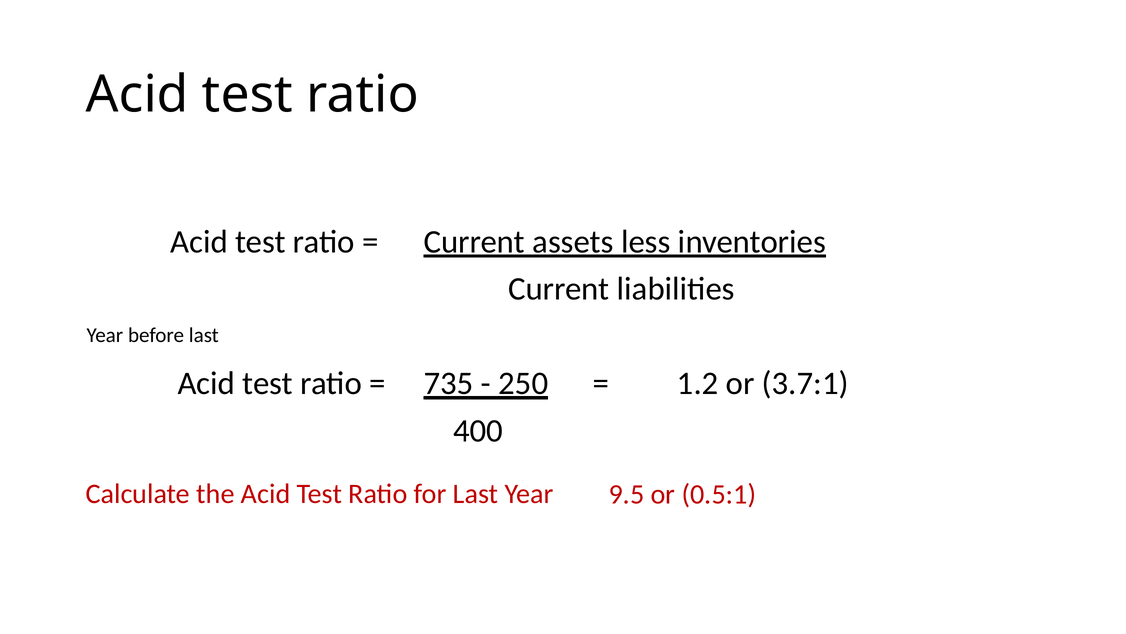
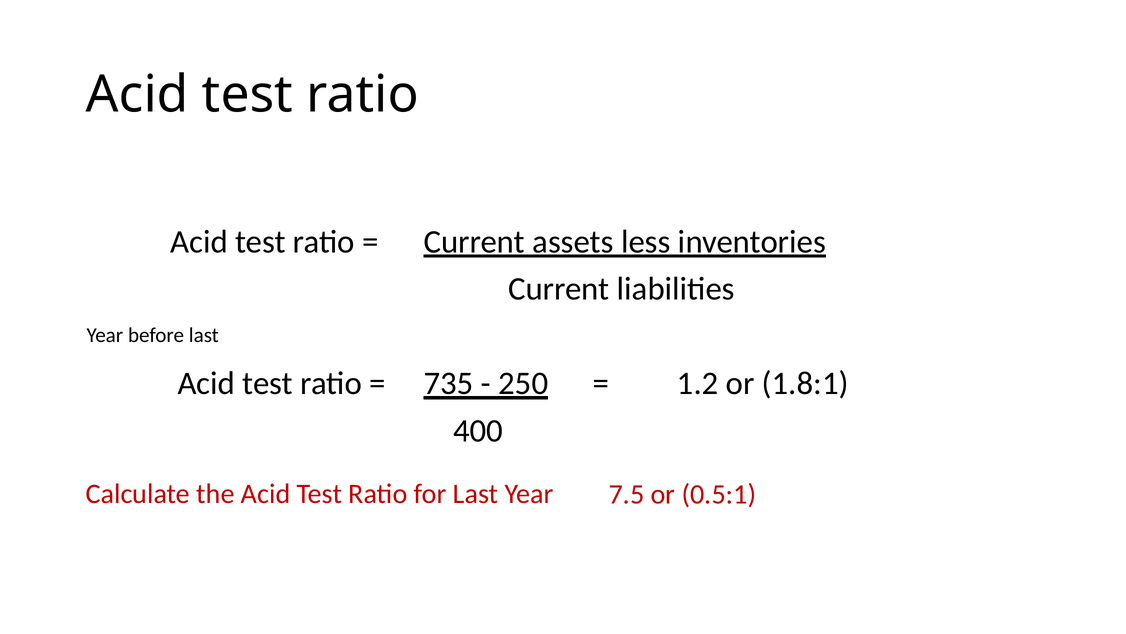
3.7:1: 3.7:1 -> 1.8:1 (805, 383)
9.5: 9.5 -> 7.5 (627, 494)
